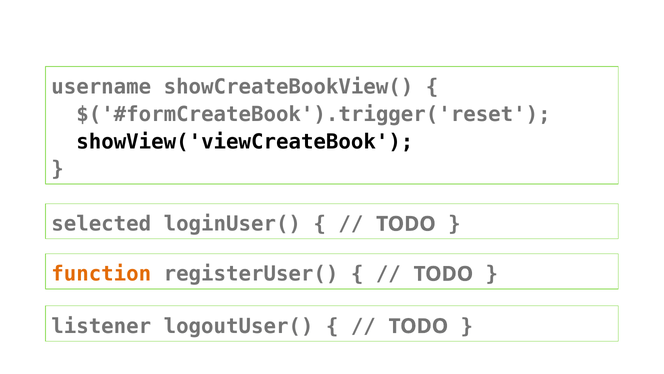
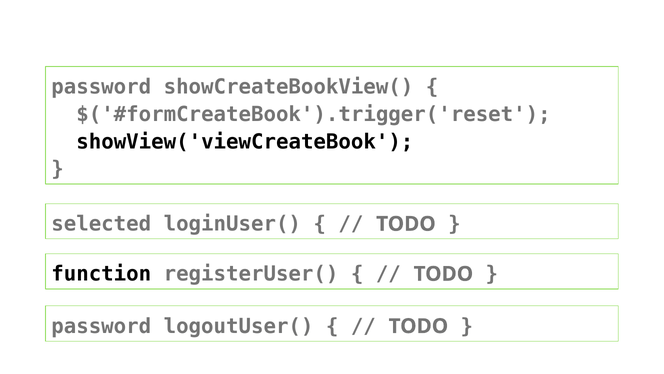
username: username -> password (101, 87)
function colour: orange -> black (101, 274)
listener: listener -> password (101, 326)
